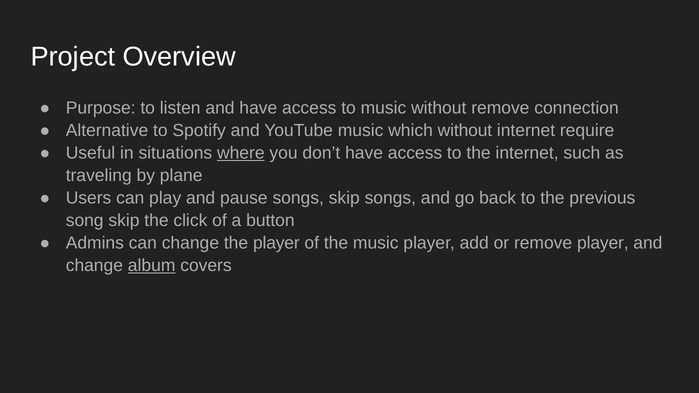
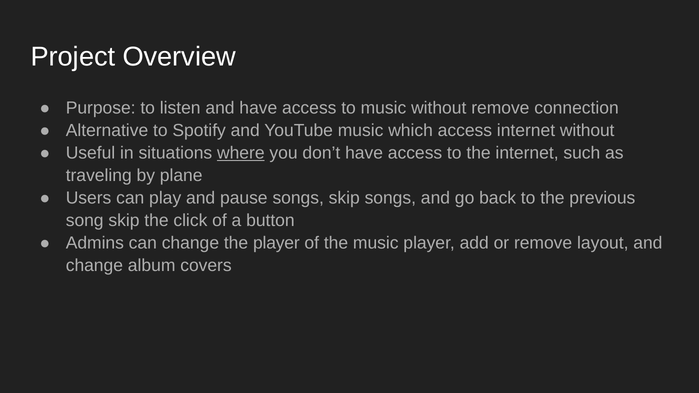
which without: without -> access (465, 131)
internet require: require -> without (587, 131)
remove player: player -> layout (603, 243)
album underline: present -> none (152, 265)
